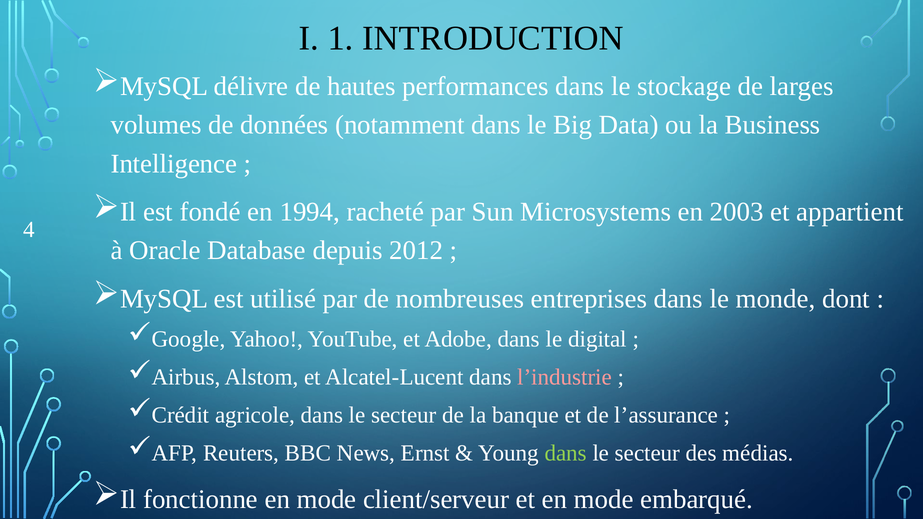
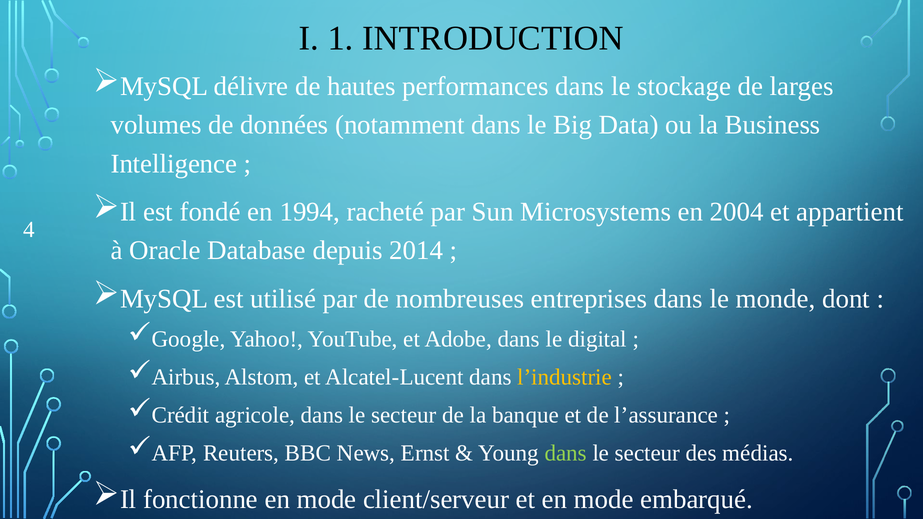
2003: 2003 -> 2004 (737, 212)
2012: 2012 -> 2014 (416, 251)
l’industrie colour: pink -> yellow (565, 377)
